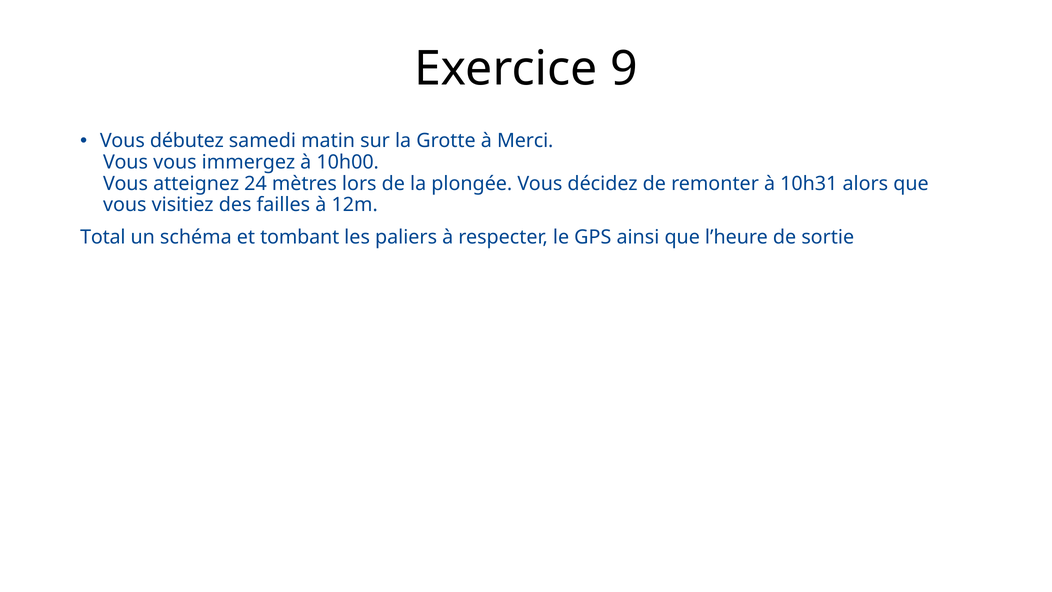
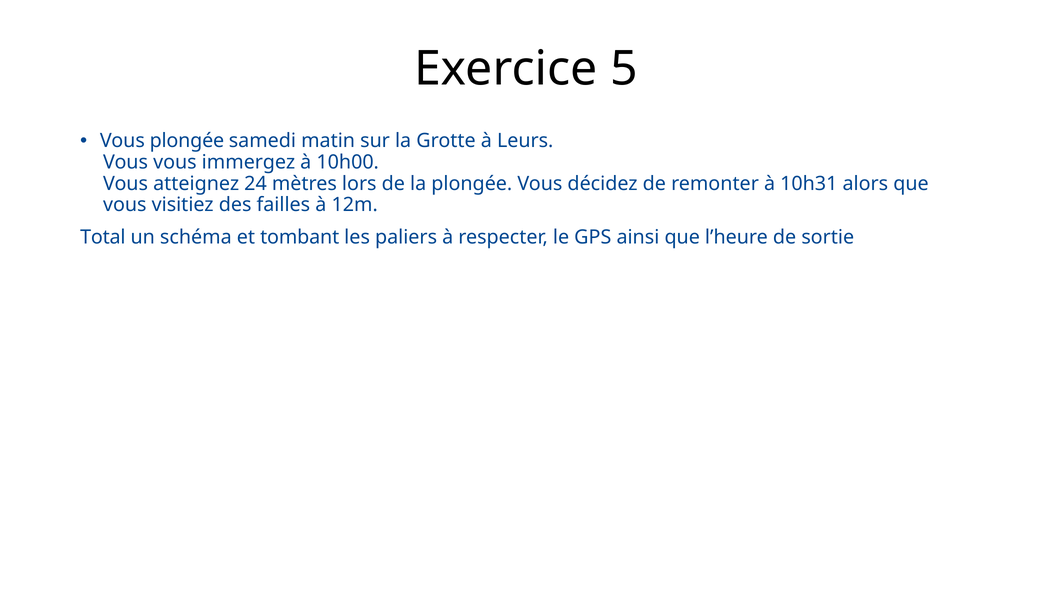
9: 9 -> 5 (624, 69)
Vous débutez: débutez -> plongée (187, 141)
Merci: Merci -> Leurs (525, 141)
